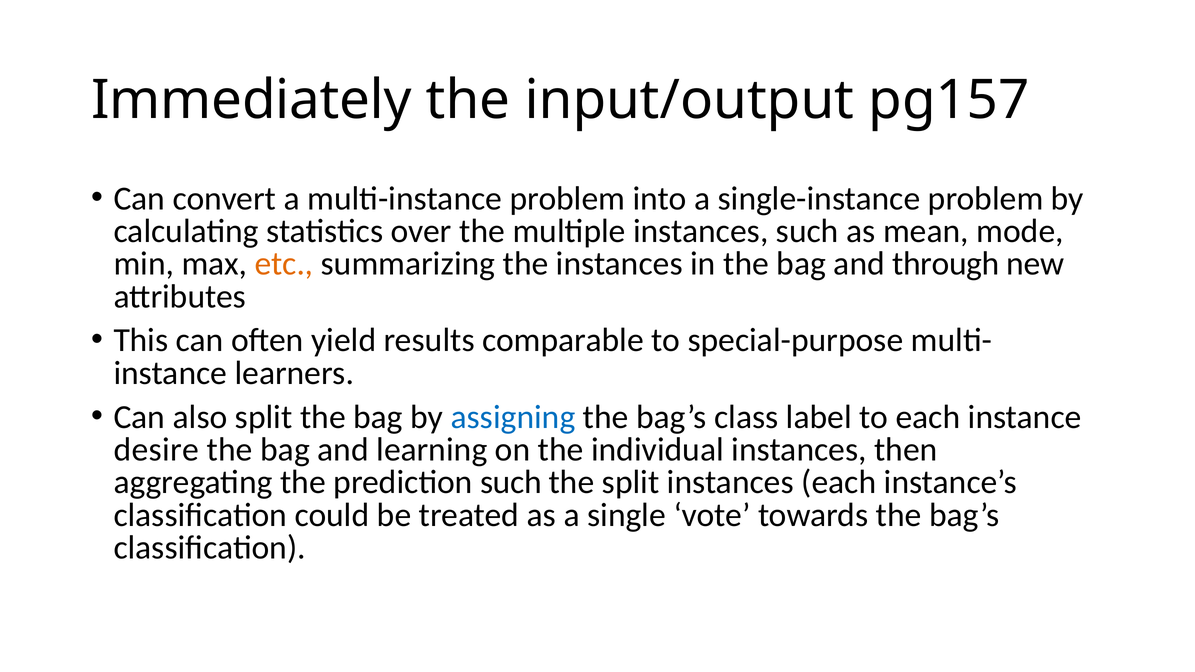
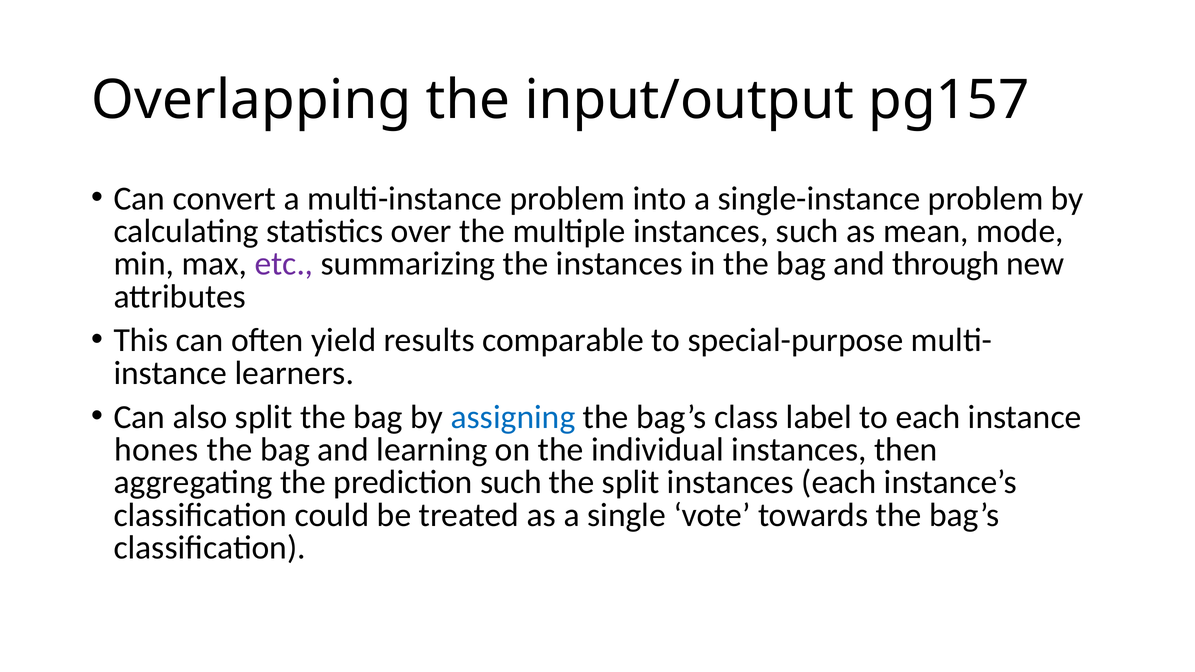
Immediately: Immediately -> Overlapping (251, 100)
etc colour: orange -> purple (284, 264)
desire: desire -> hones (156, 450)
